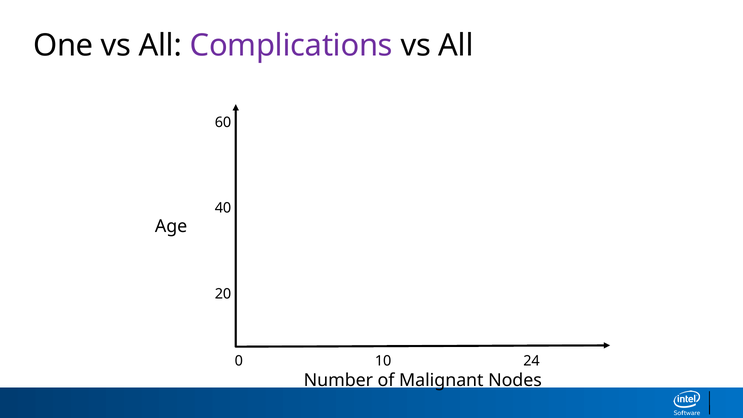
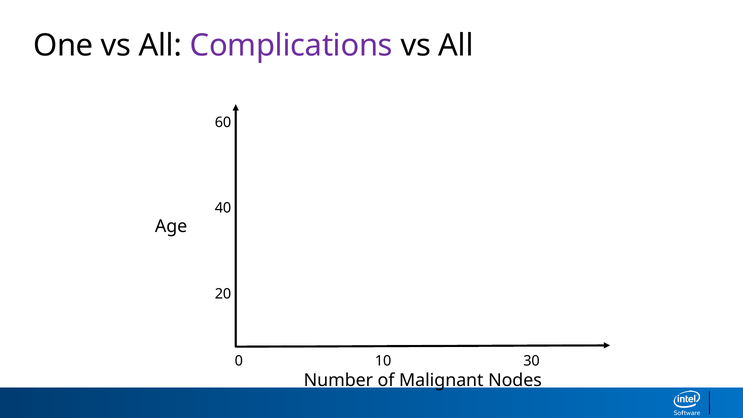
24: 24 -> 30 (531, 361)
